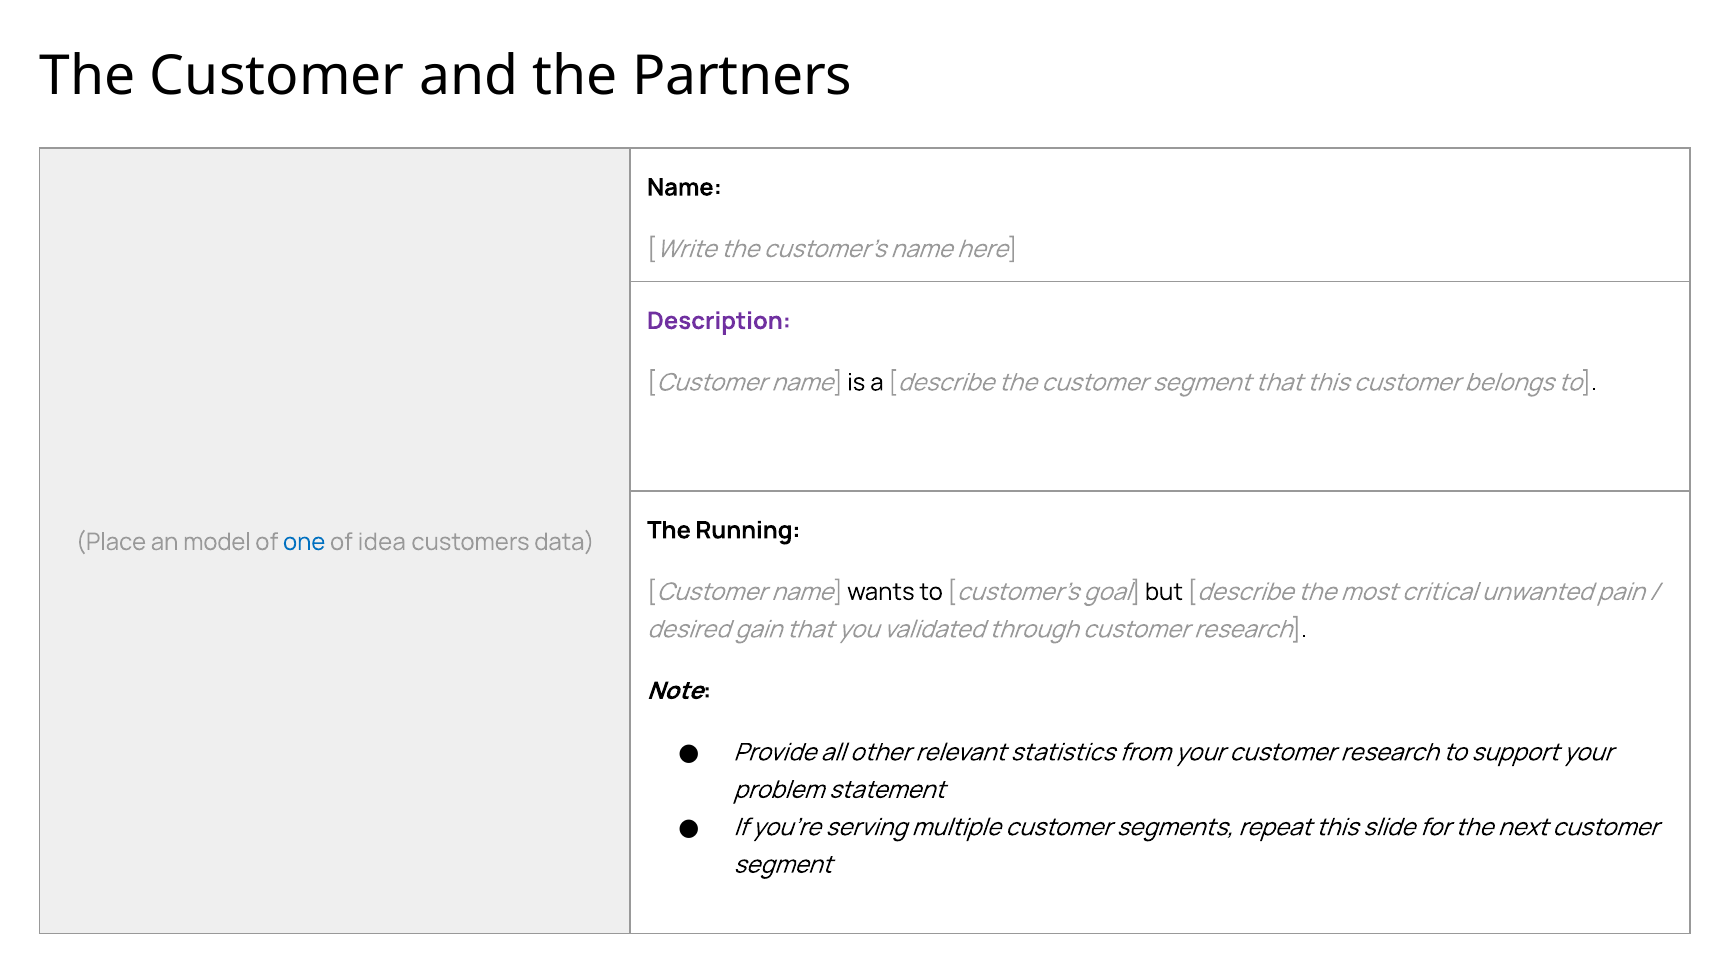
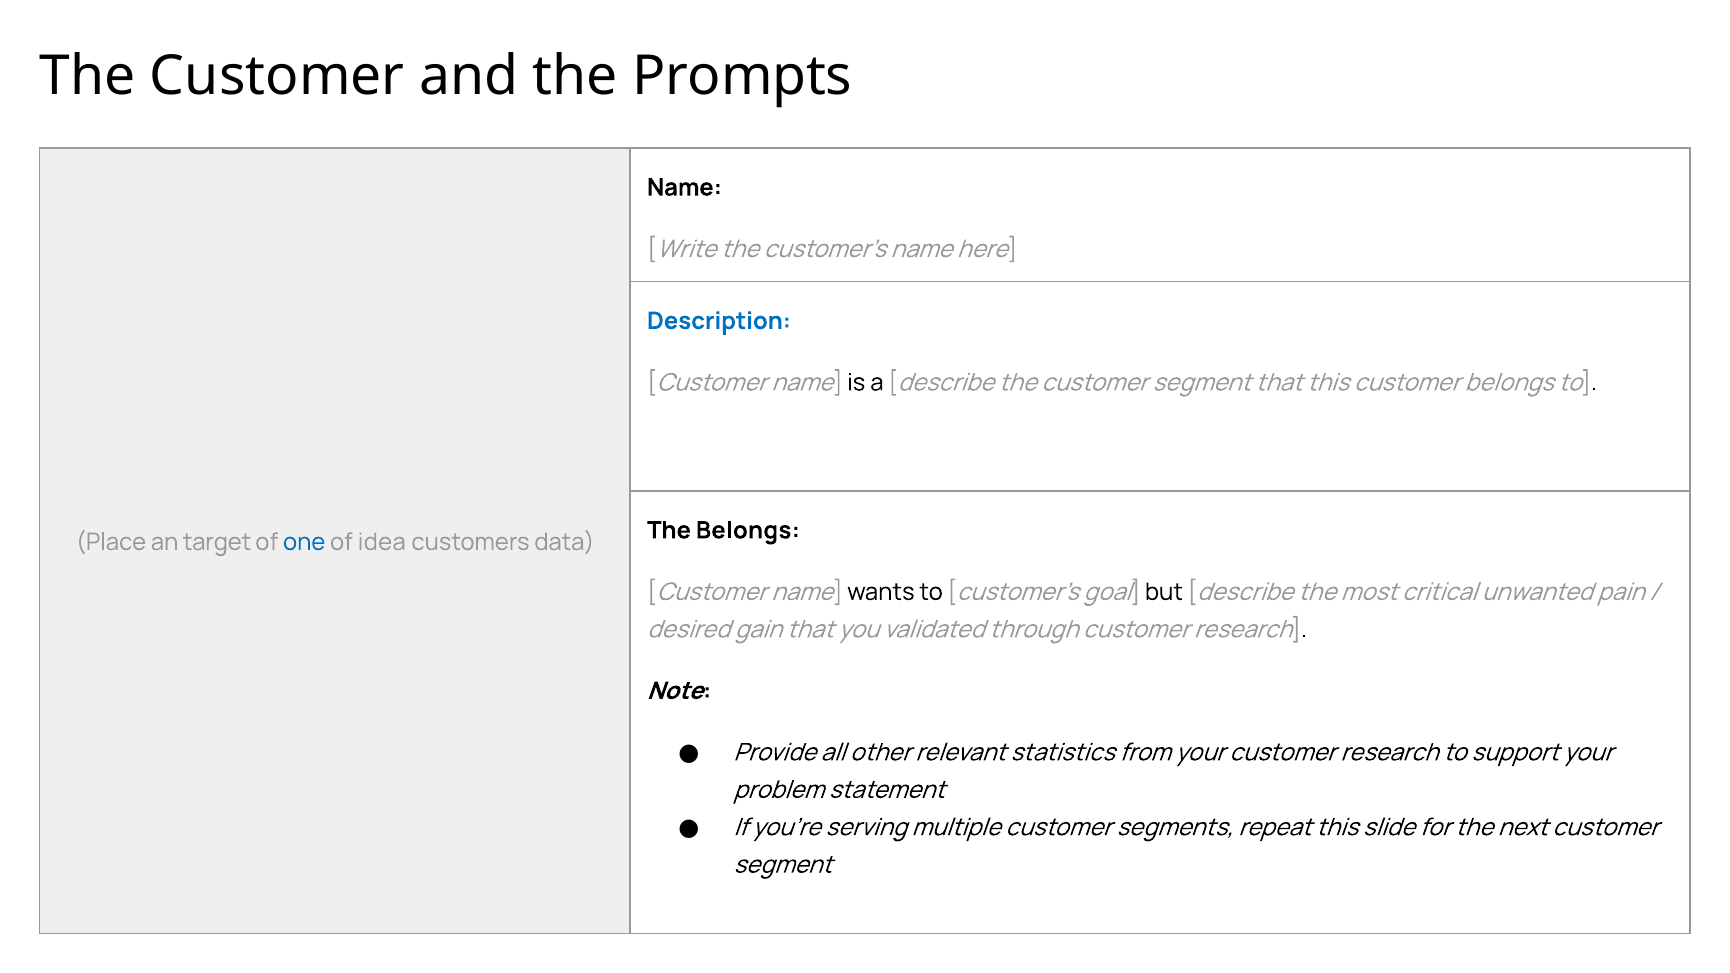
Partners: Partners -> Prompts (742, 77)
Description colour: purple -> blue (719, 321)
The Running: Running -> Belongs (748, 531)
model: model -> target (217, 542)
